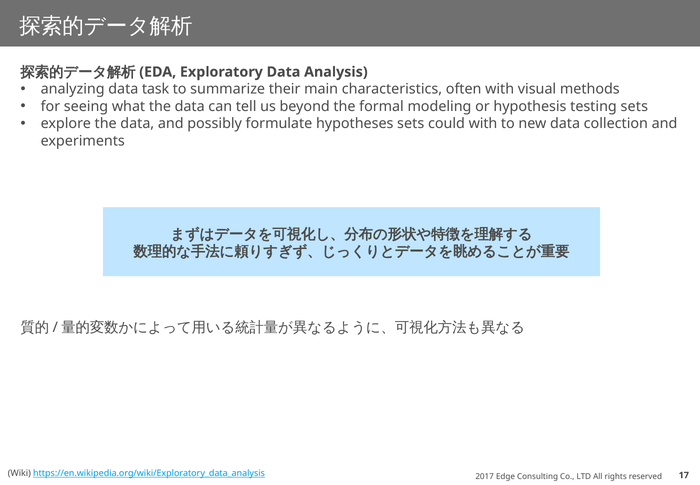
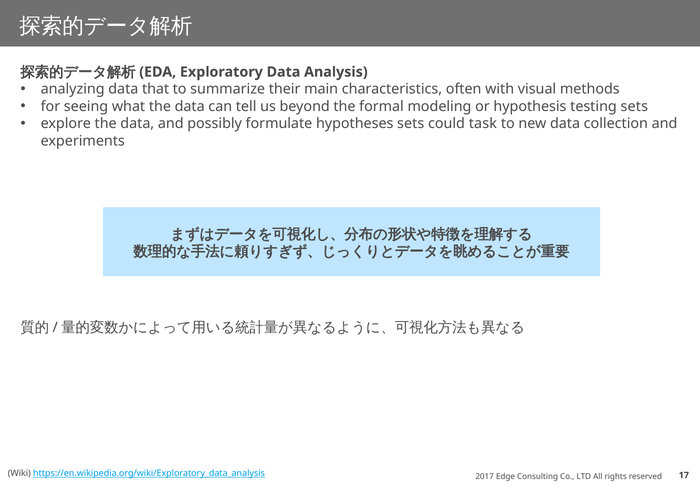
task: task -> that (156, 89)
could with: with -> task (483, 124)
